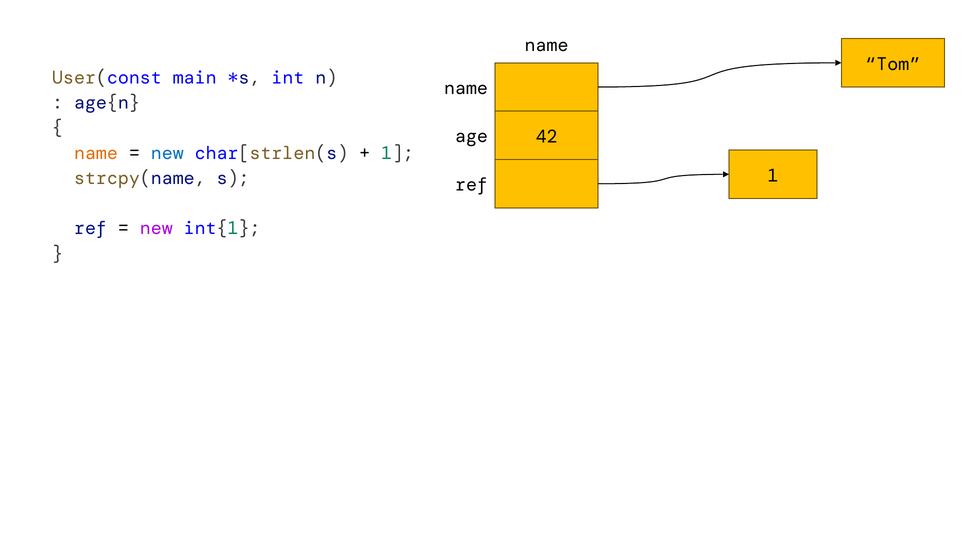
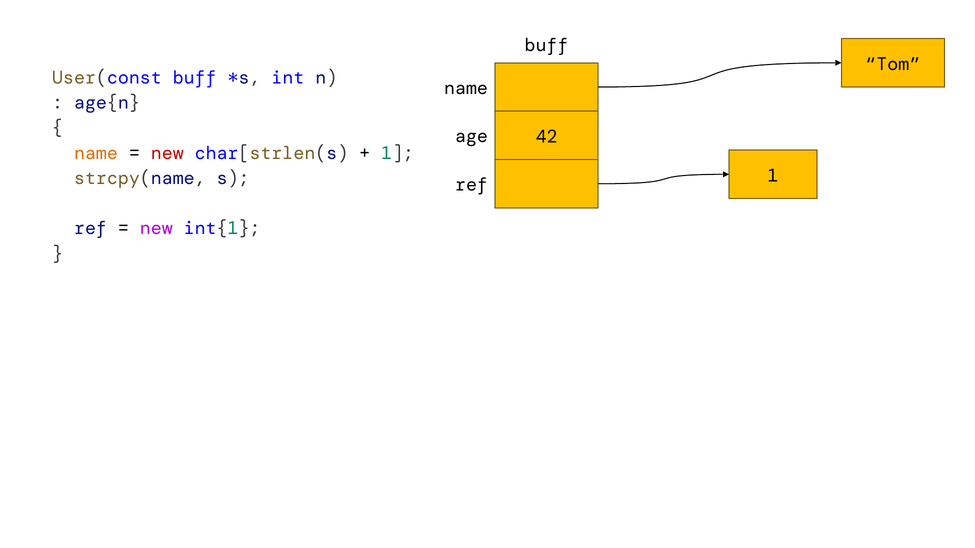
name: name -> buff (547, 45)
User(const main: main -> buff (195, 78)
new colour: blue -> red (167, 153)
